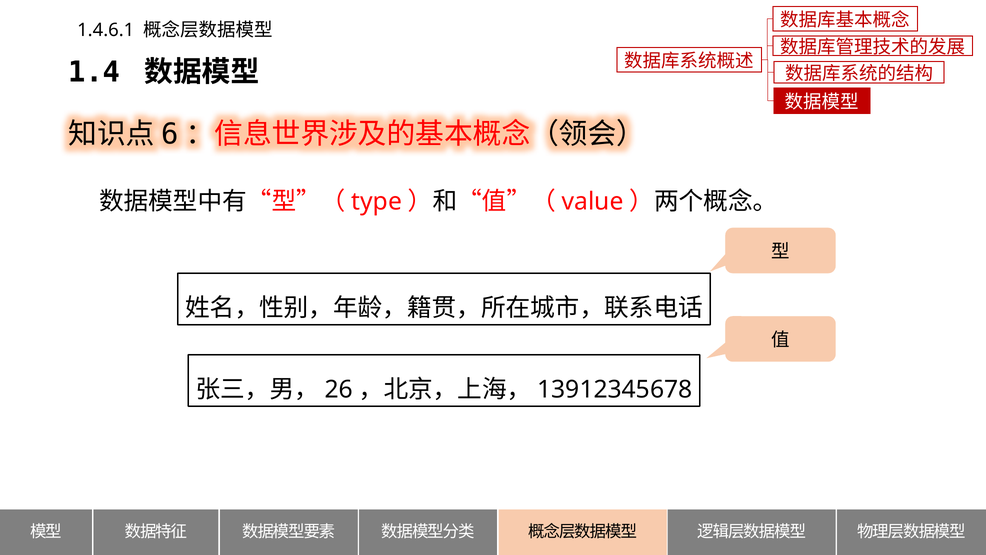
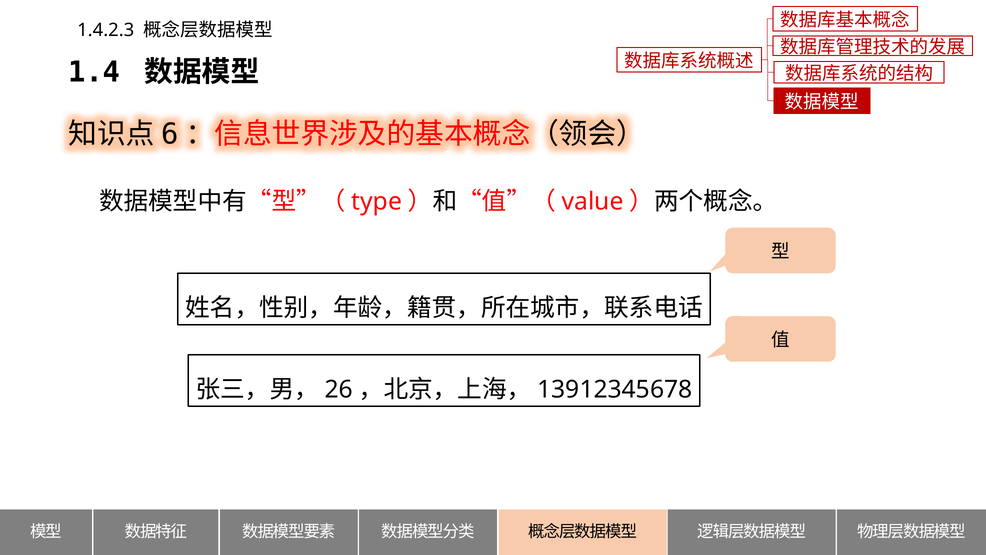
1.4.6.1: 1.4.6.1 -> 1.4.2.3 (106, 30)
